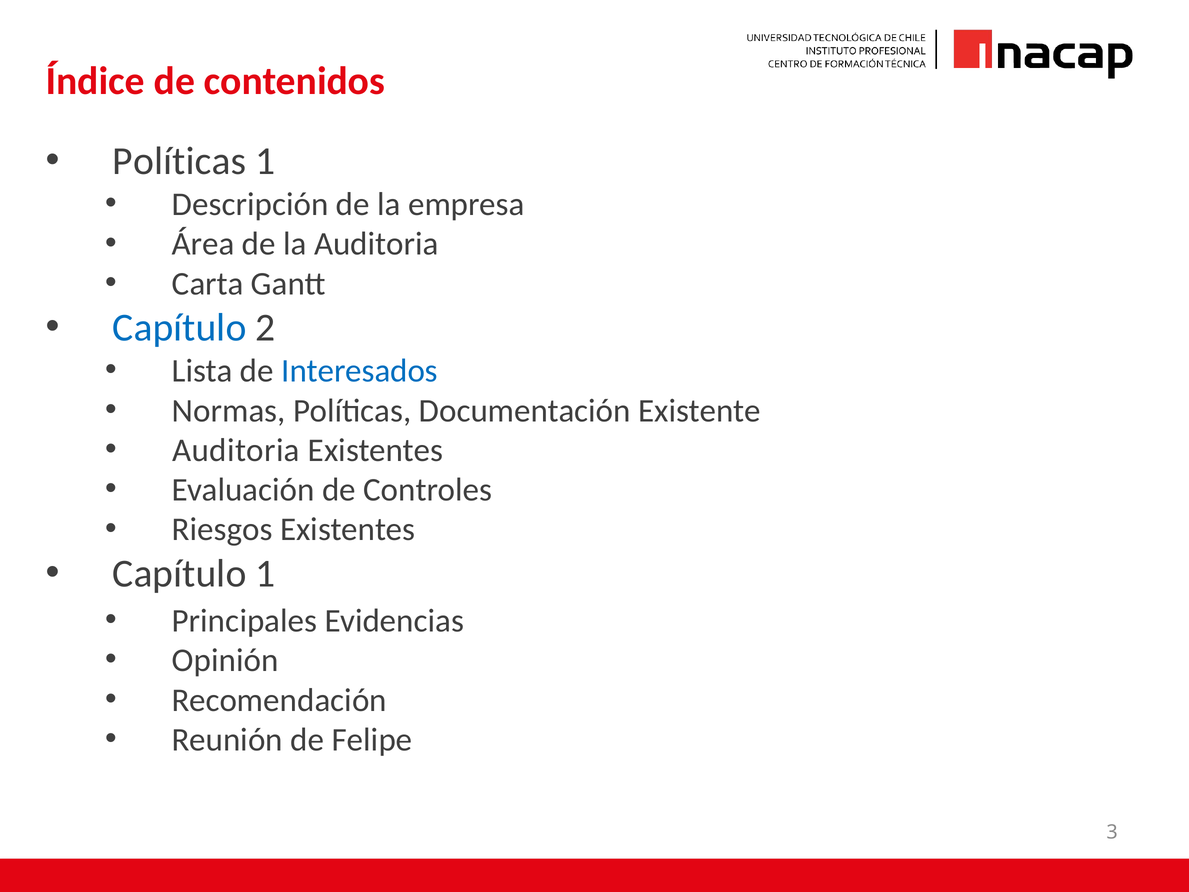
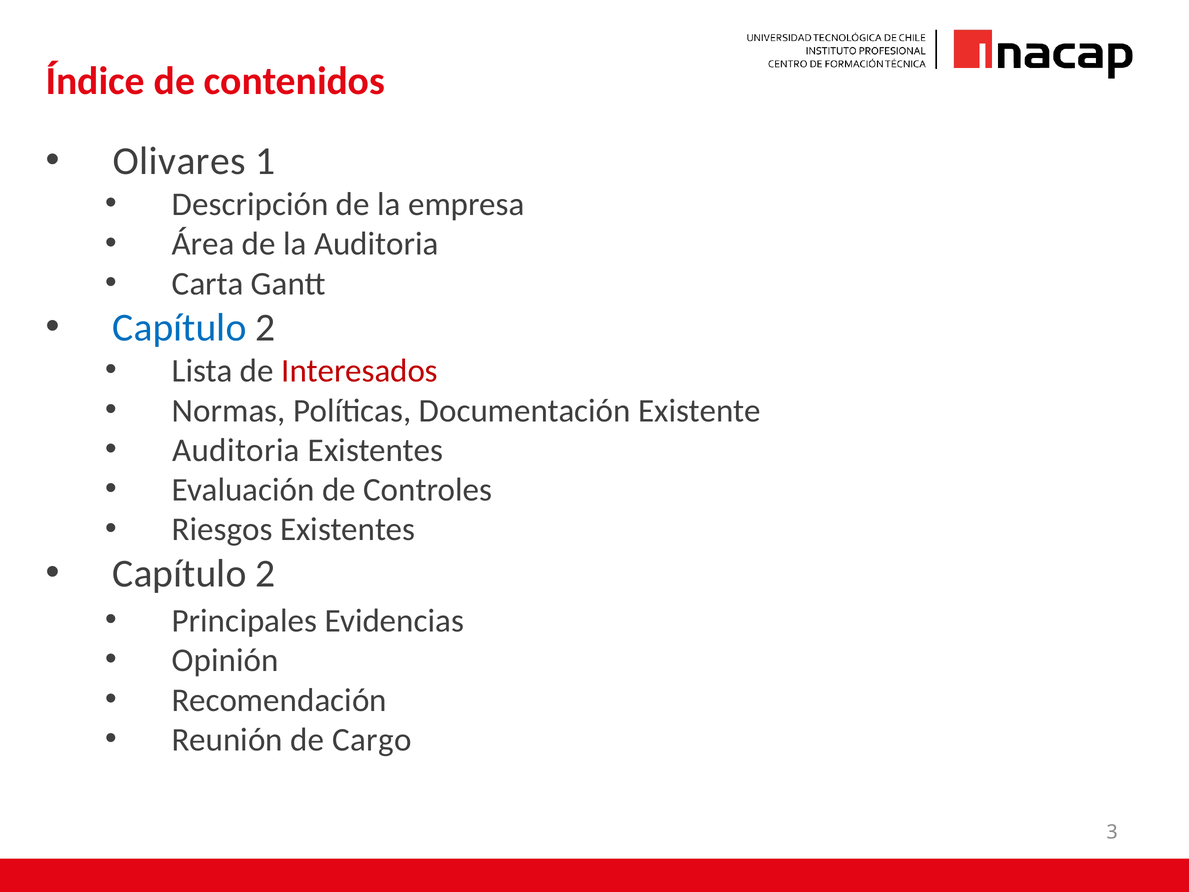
Políticas: Políticas -> Olivares (179, 161)
Interesados colour: blue -> red (360, 371)
1: 1 -> 2 (265, 574)
Felipe: Felipe -> Cargo (372, 740)
